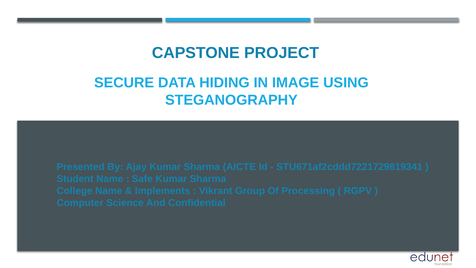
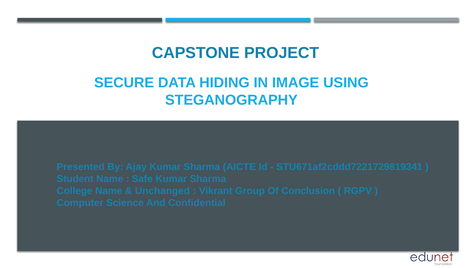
Implements: Implements -> Unchanged (162, 191)
Processing: Processing -> Conclusion (308, 191)
